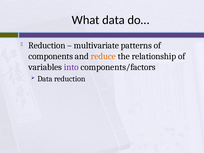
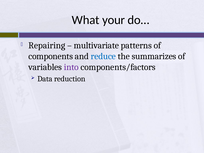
What data: data -> your (114, 20)
Reduction: Reduction -> Repairing (47, 45)
reduce colour: orange -> blue (103, 56)
relationship: relationship -> summarizes (154, 56)
